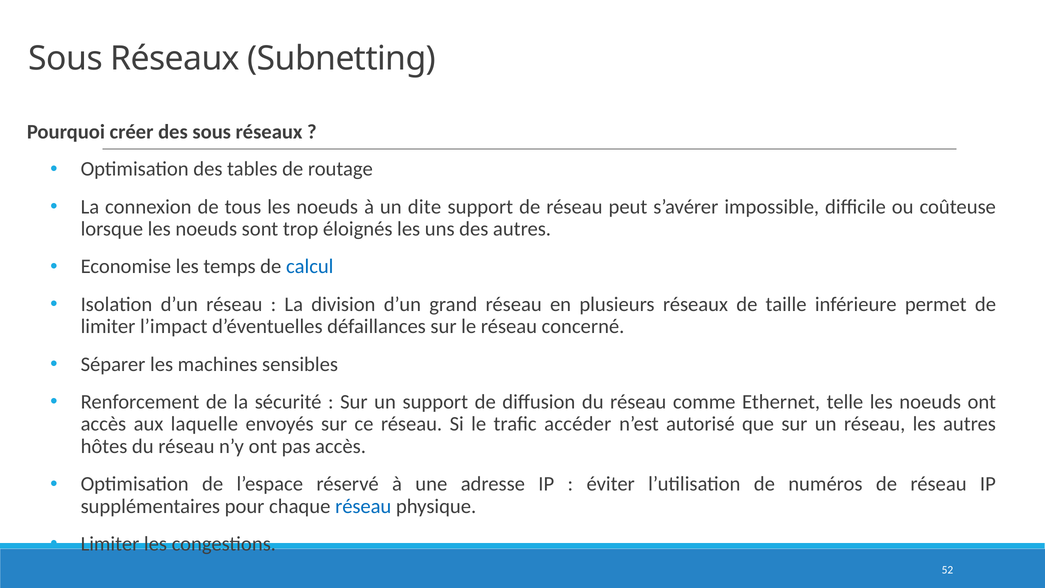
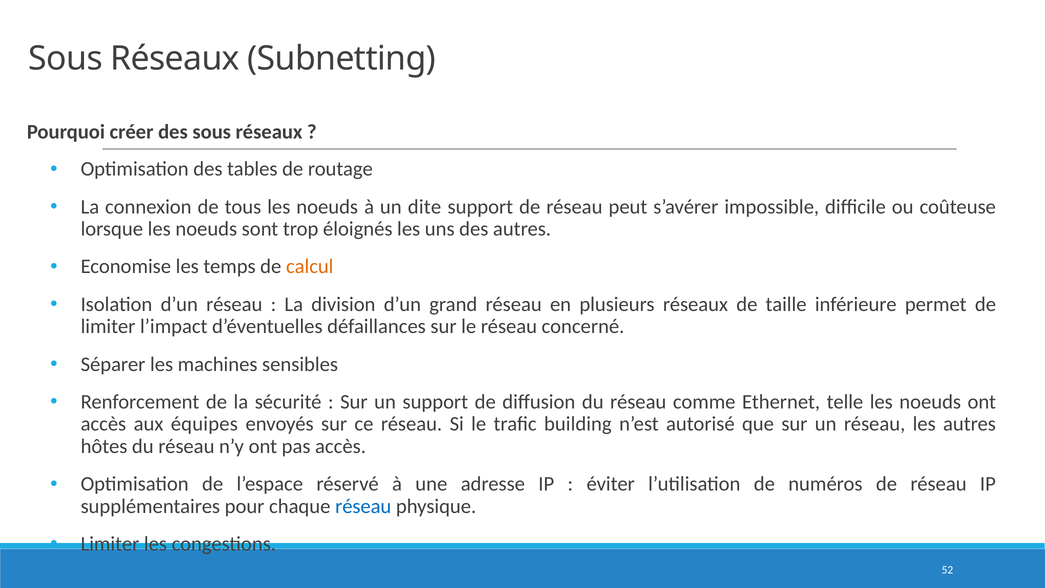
calcul colour: blue -> orange (310, 267)
laquelle: laquelle -> équipes (204, 424)
accéder: accéder -> building (578, 424)
